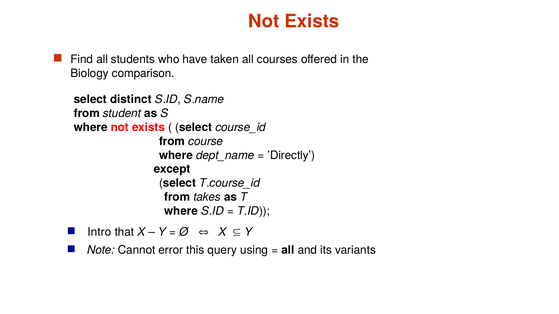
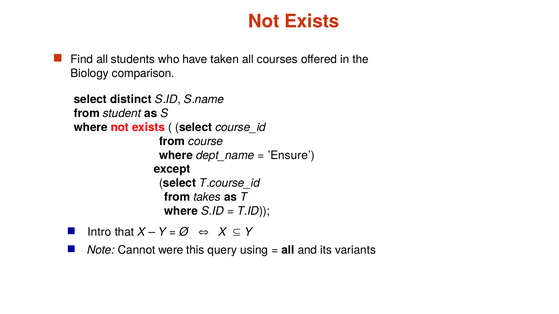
’Directly: ’Directly -> ’Ensure (291, 155)
error: error -> were (171, 250)
